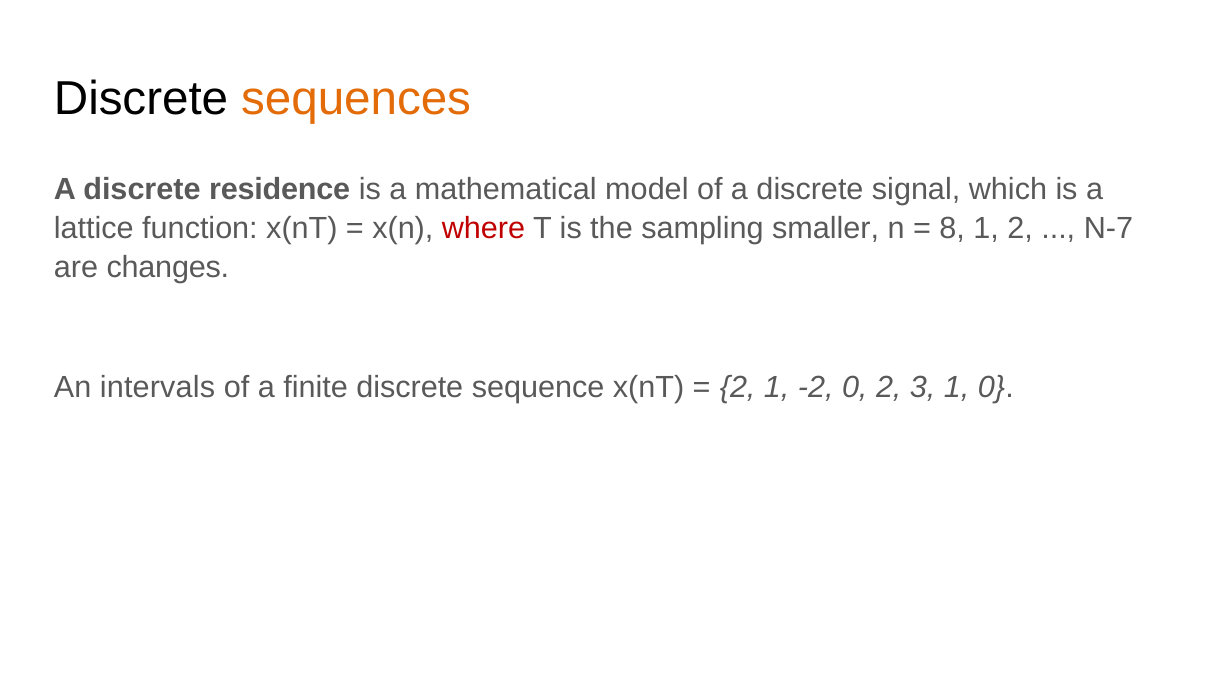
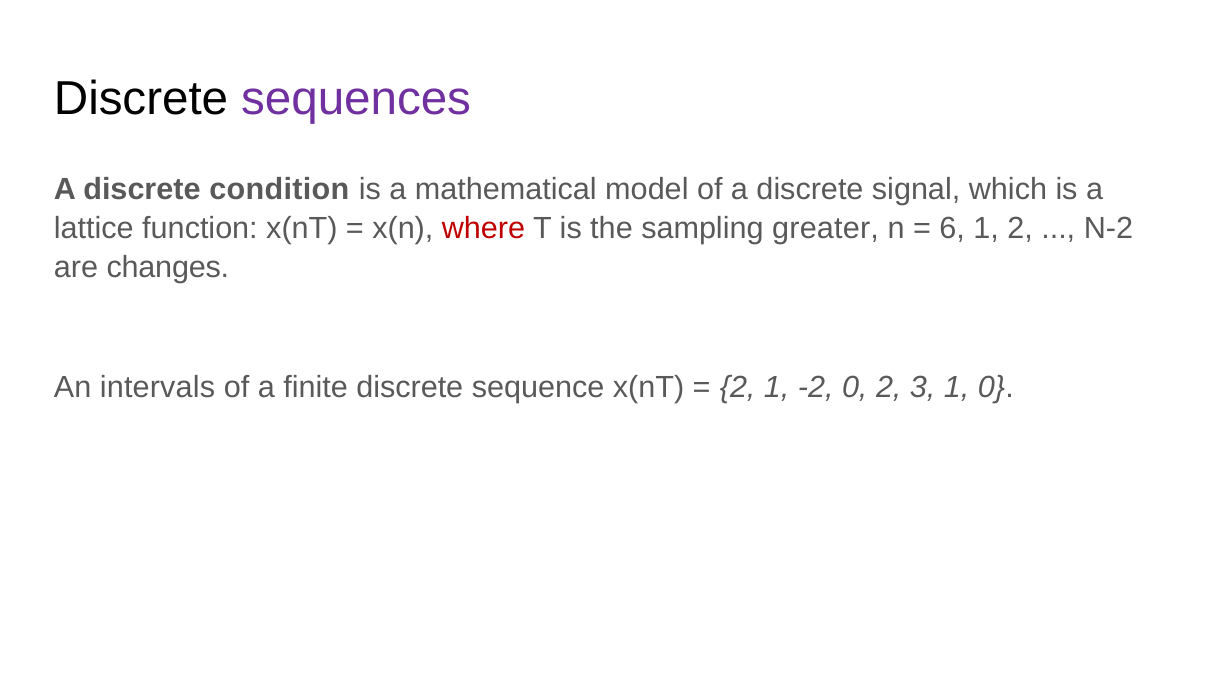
sequences colour: orange -> purple (356, 99)
residence: residence -> condition (279, 189)
smaller: smaller -> greater (826, 229)
8: 8 -> 6 (952, 229)
N-7: N-7 -> N-2 (1108, 229)
